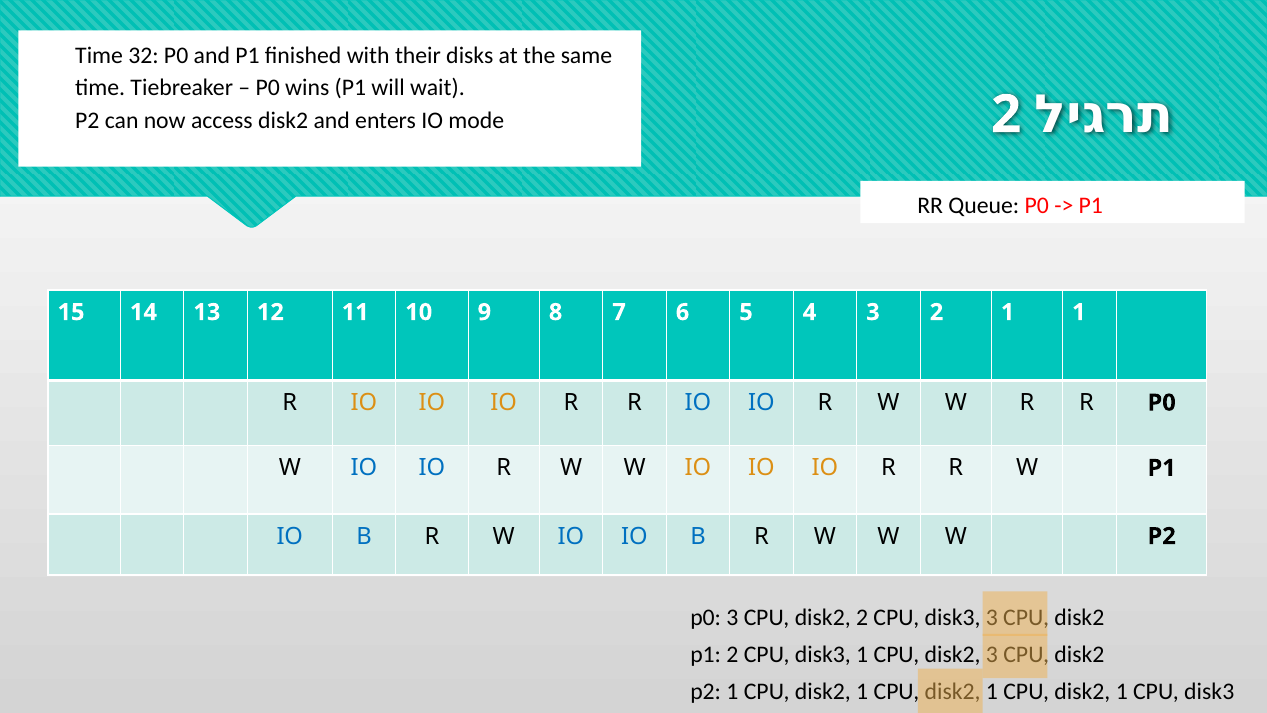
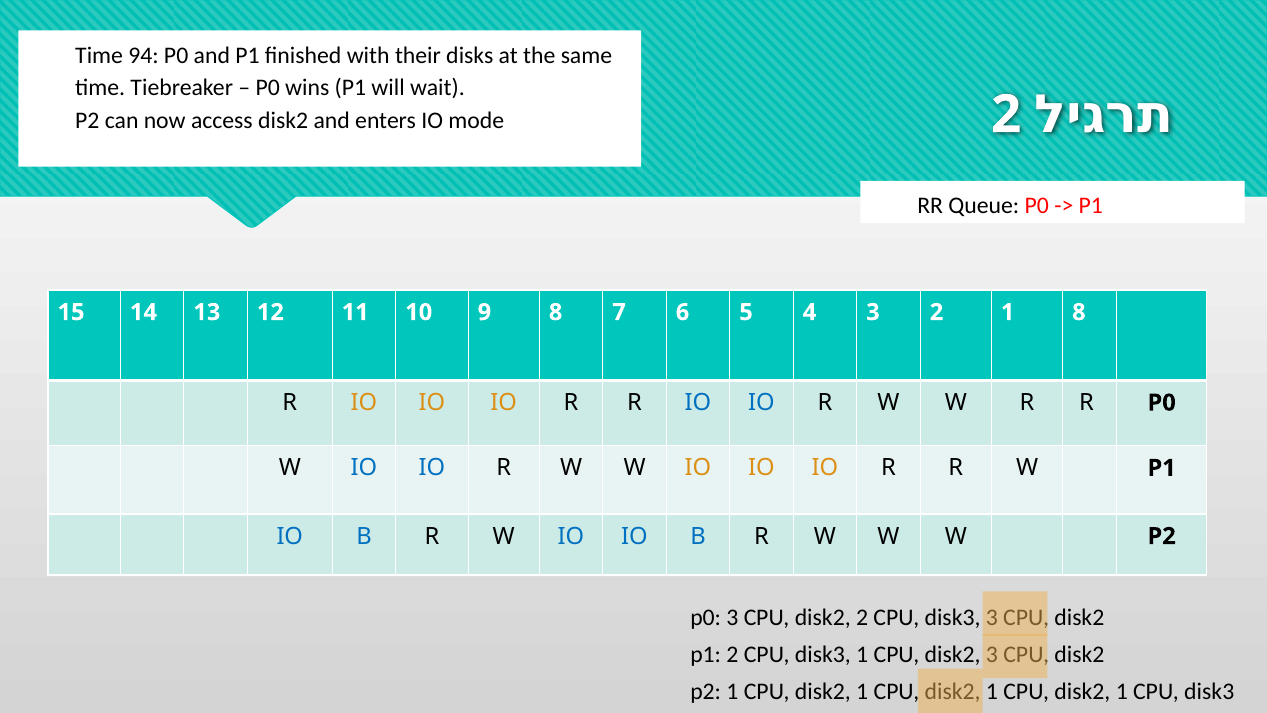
32: 32 -> 94 (143, 55)
1 1: 1 -> 8 (1079, 312)
